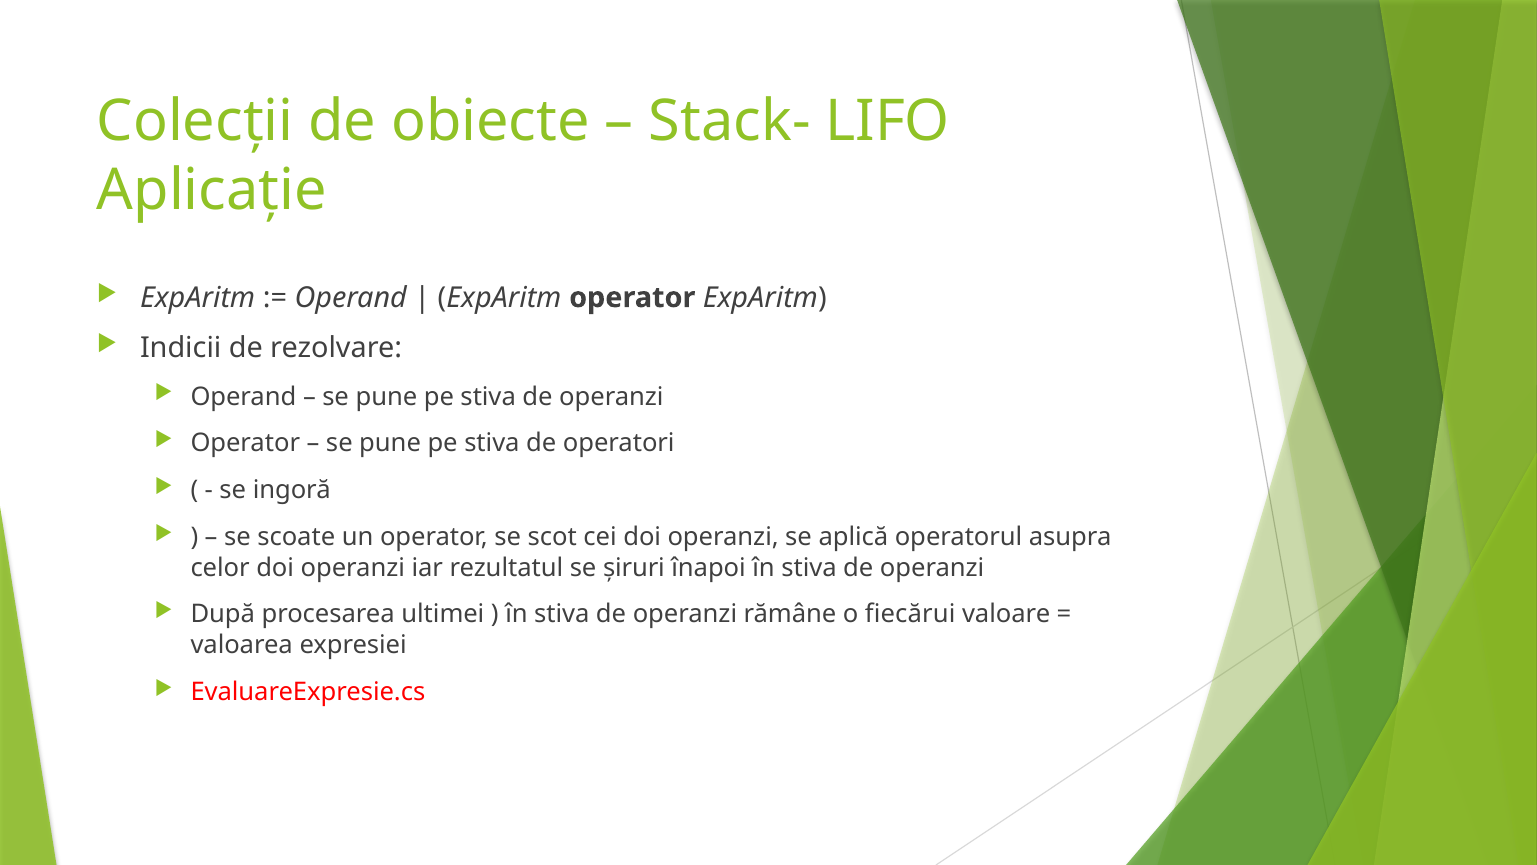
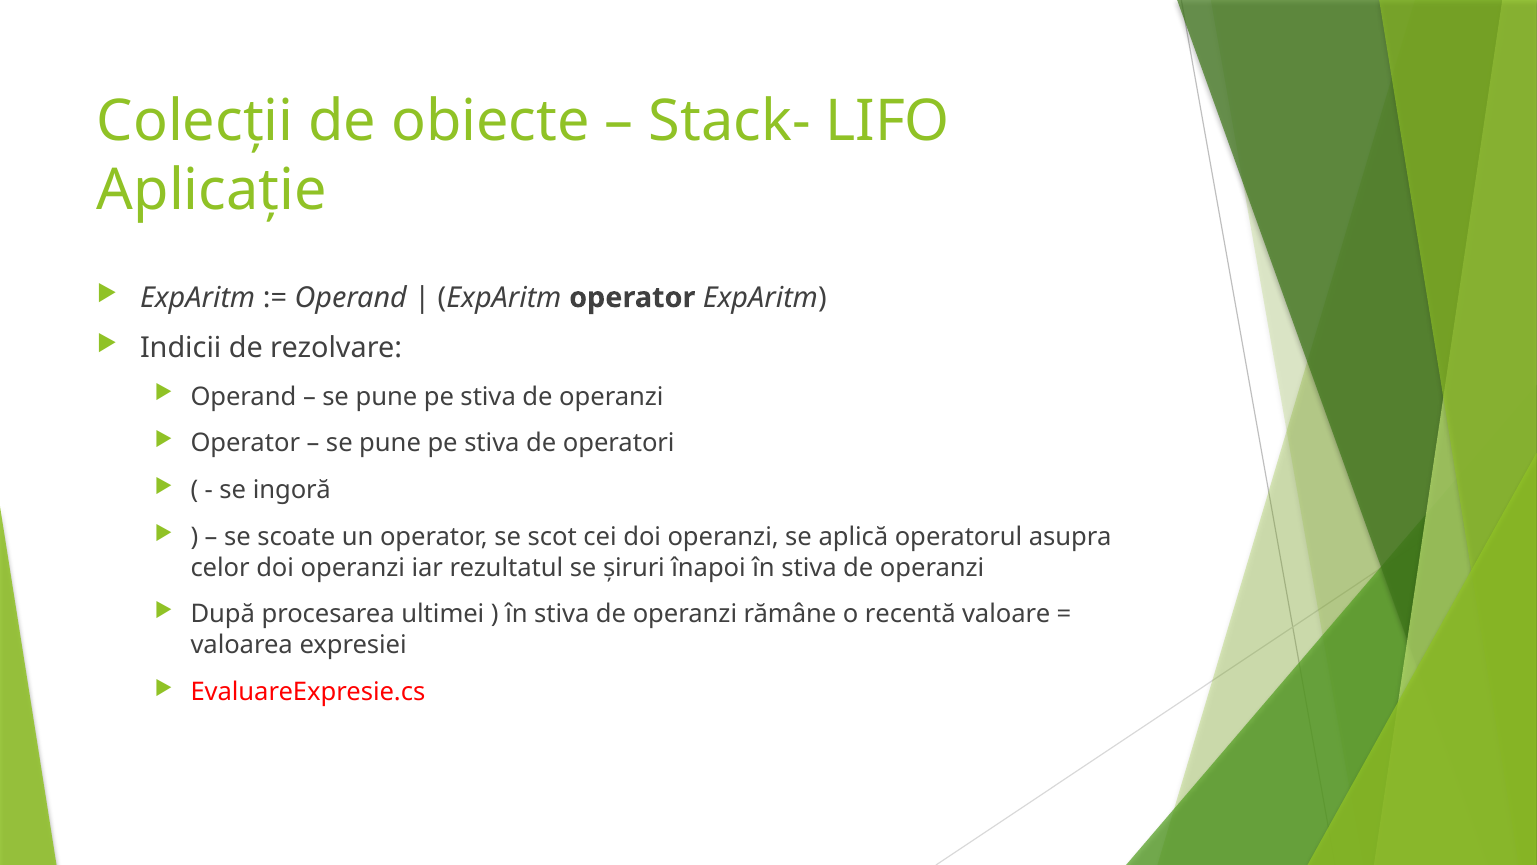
fiecărui: fiecărui -> recentă (910, 614)
